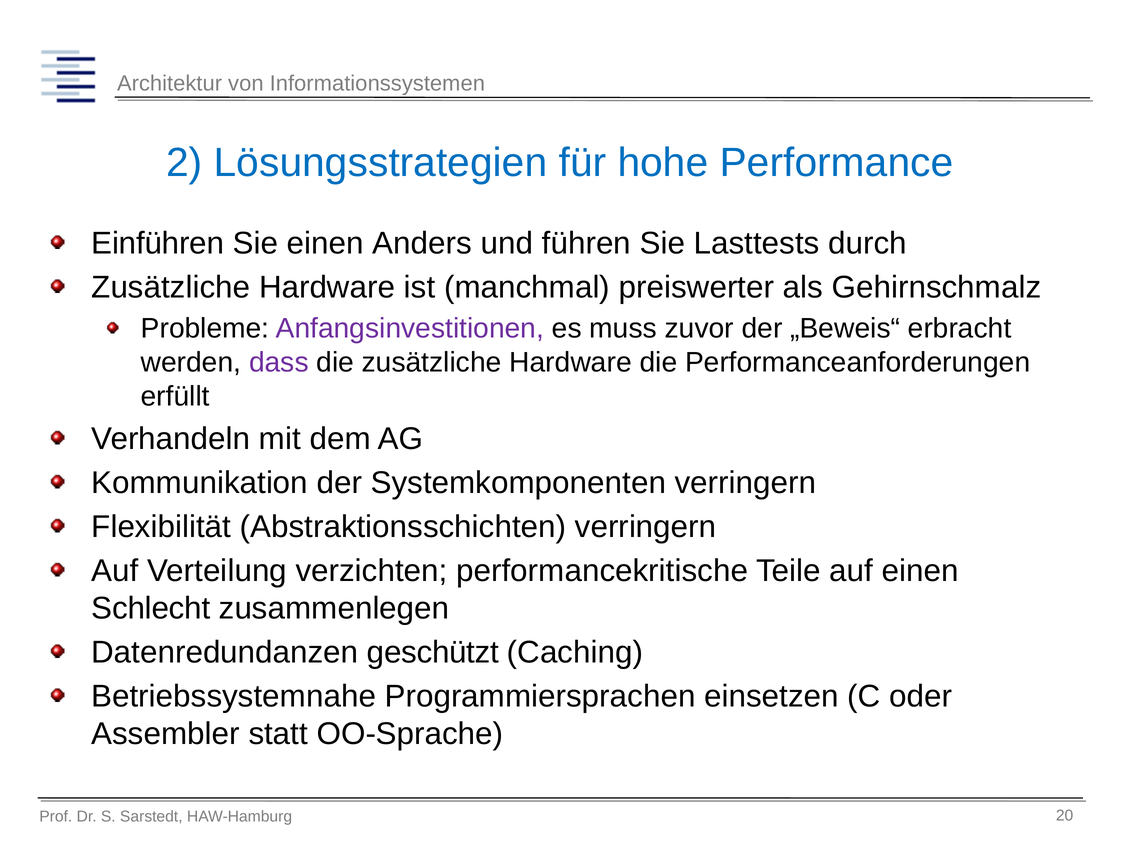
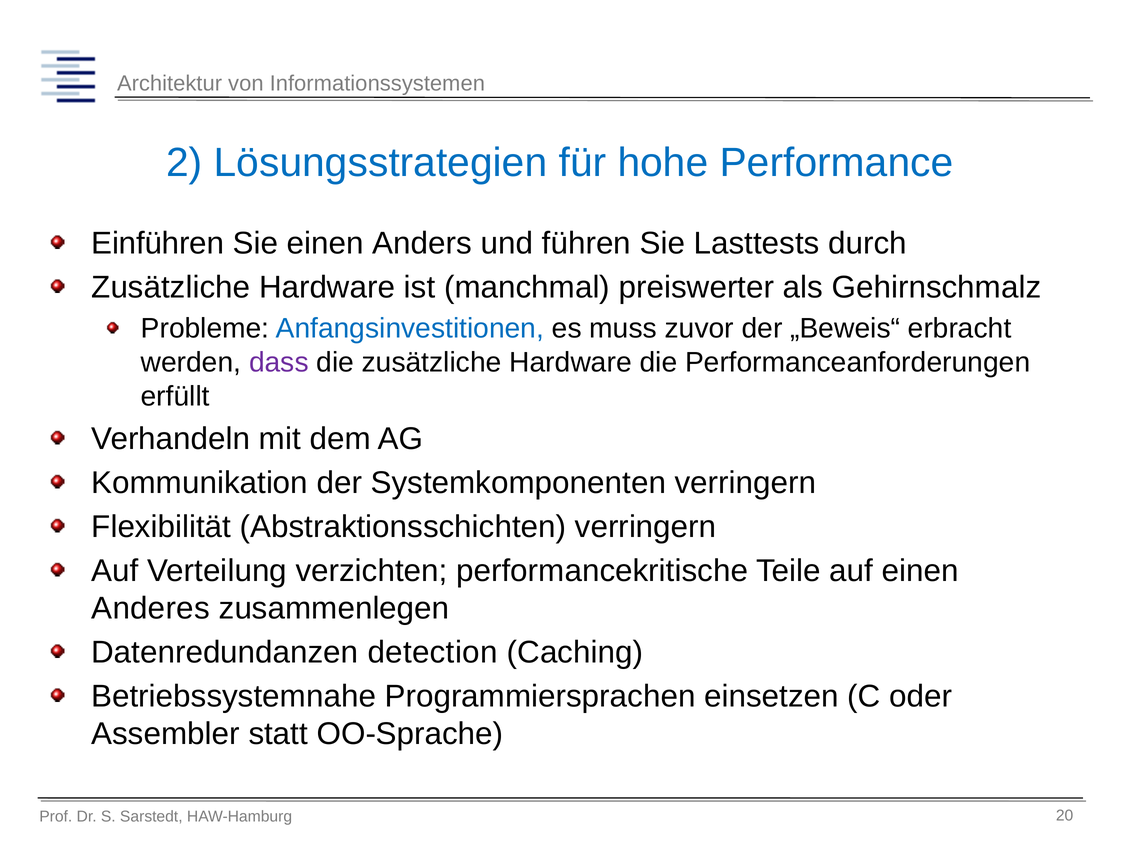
Anfangsinvestitionen colour: purple -> blue (410, 328)
Schlecht: Schlecht -> Anderes (151, 608)
geschützt: geschützt -> detection (433, 652)
